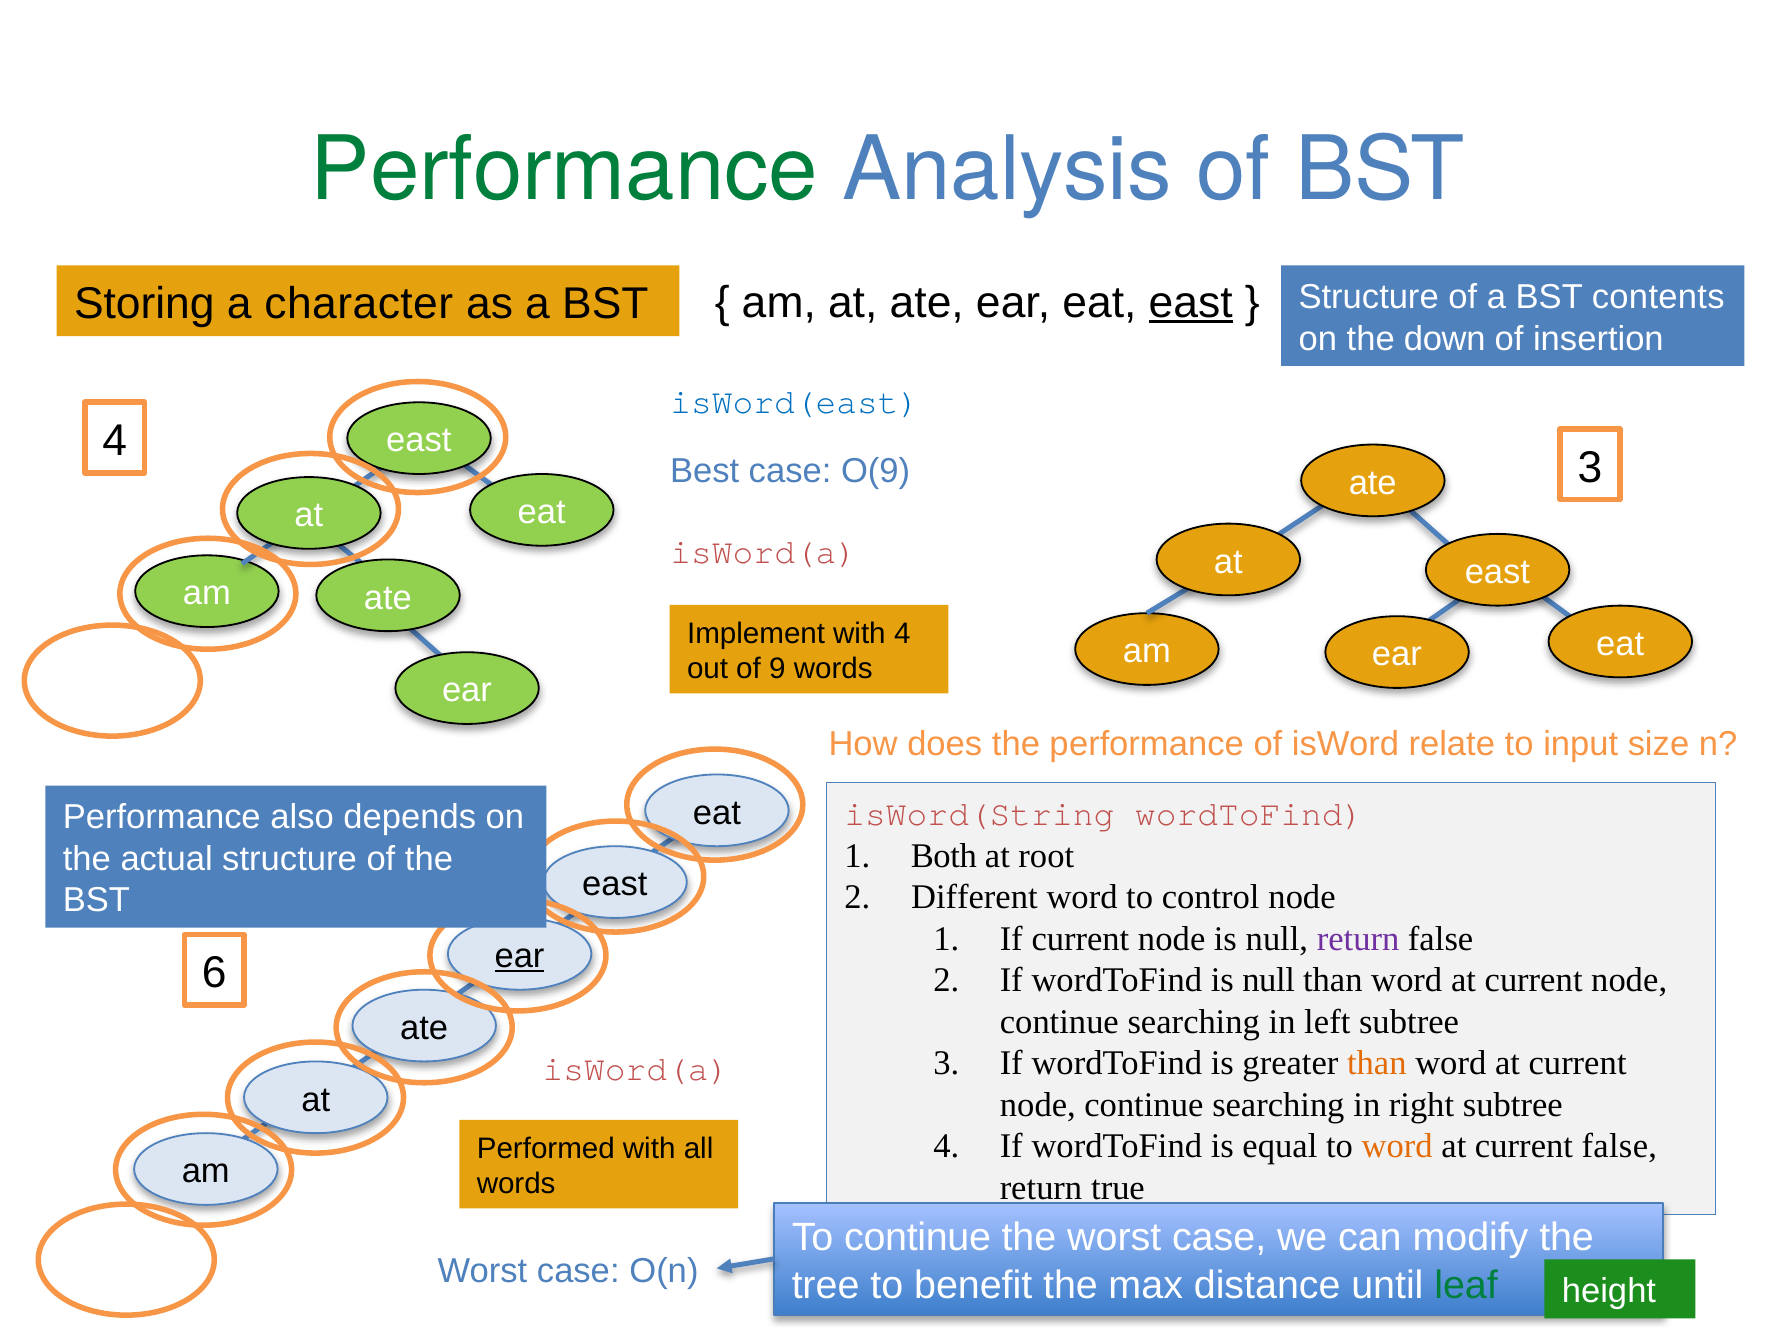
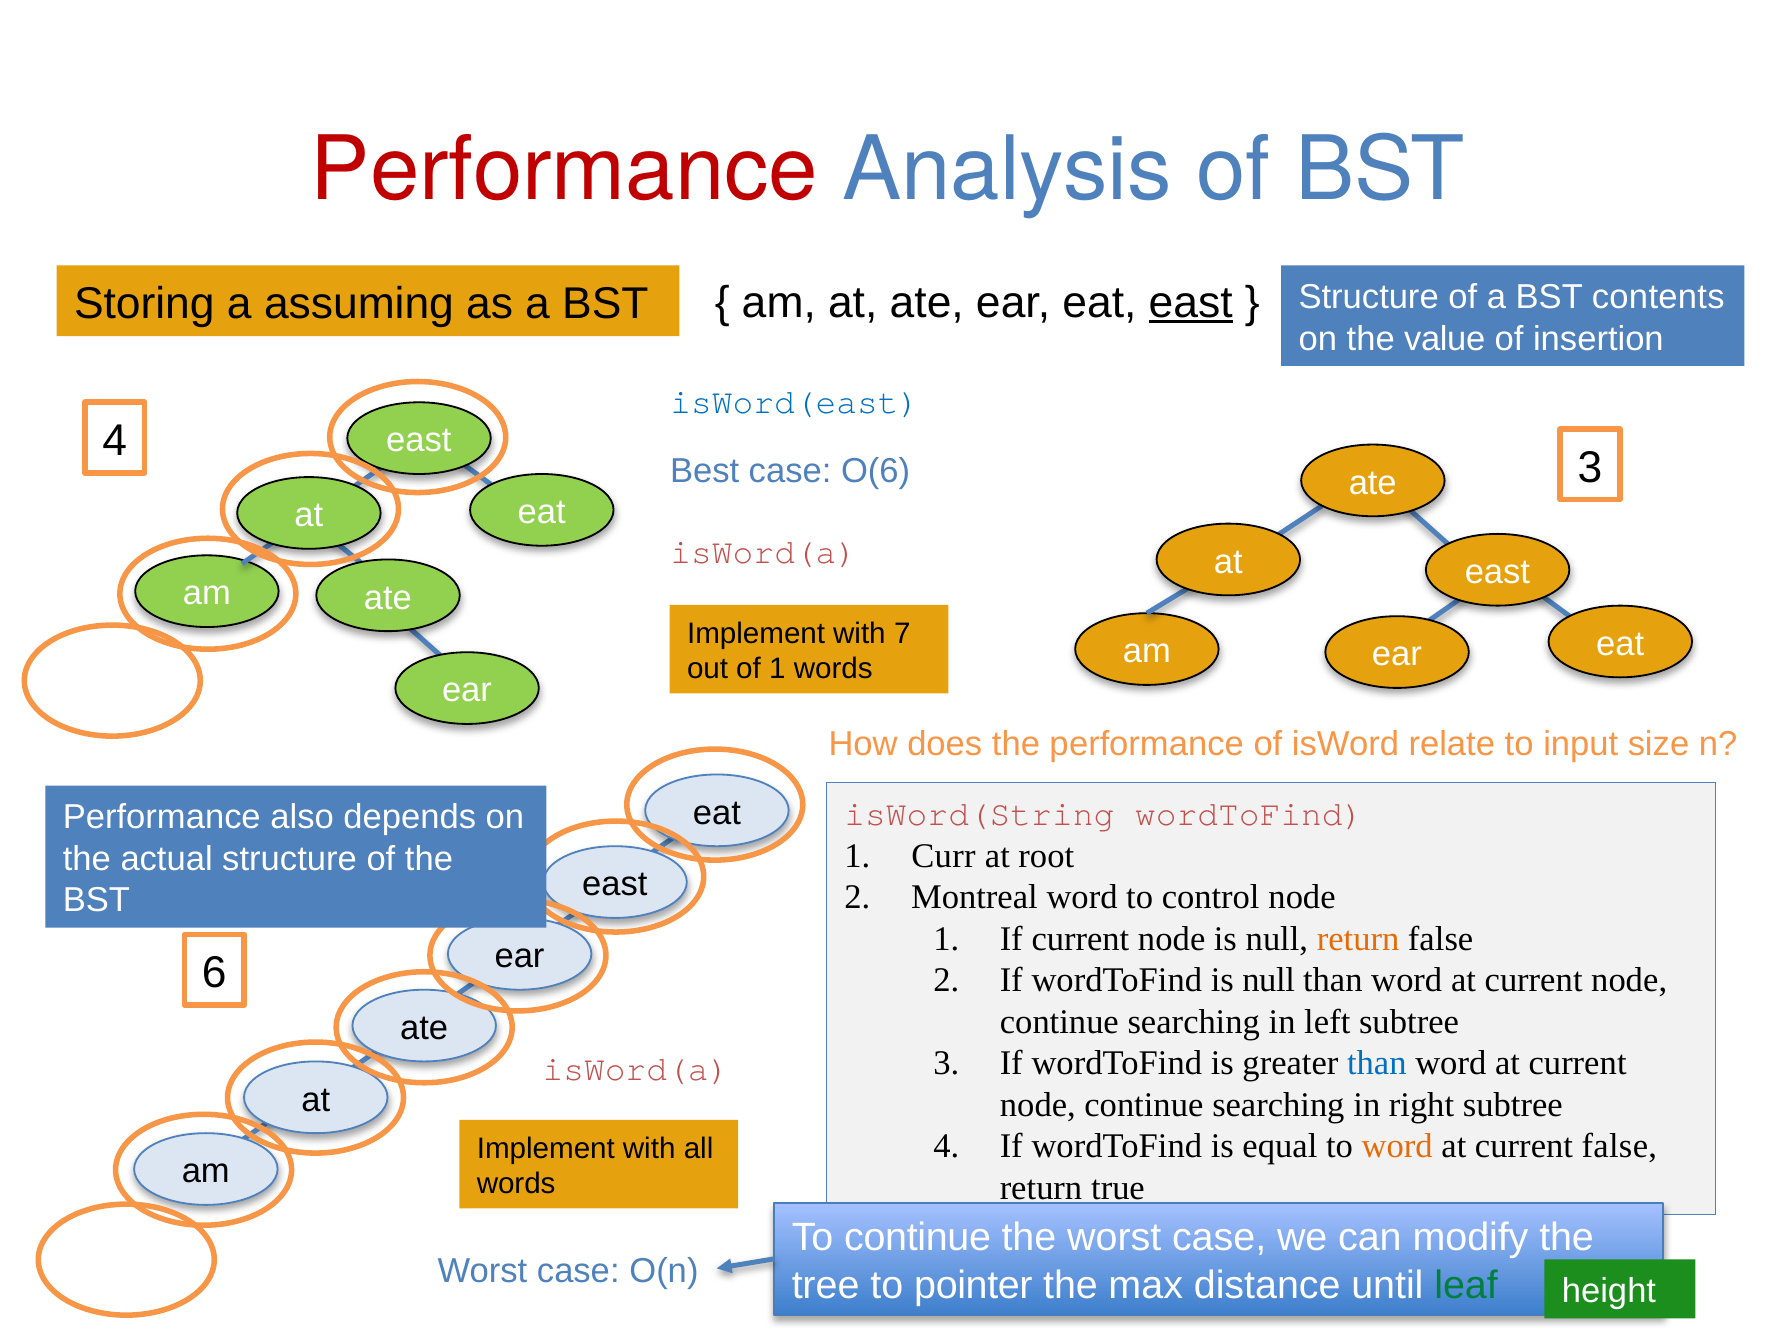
Performance colour: green -> red (564, 171)
character: character -> assuming (359, 304)
down: down -> value (1445, 339)
O(9: O(9 -> O(6 (876, 471)
with 4: 4 -> 7 (902, 633)
of 9: 9 -> 1 (777, 669)
Both: Both -> Curr (943, 856)
Different: Different -> Montreal (974, 897)
return colour: purple -> orange (1358, 939)
ear underline: present -> none (520, 956)
than colour: orange -> blue (1377, 1063)
Performed: Performed -> Implement (546, 1148)
benefit: benefit -> pointer (973, 1285)
